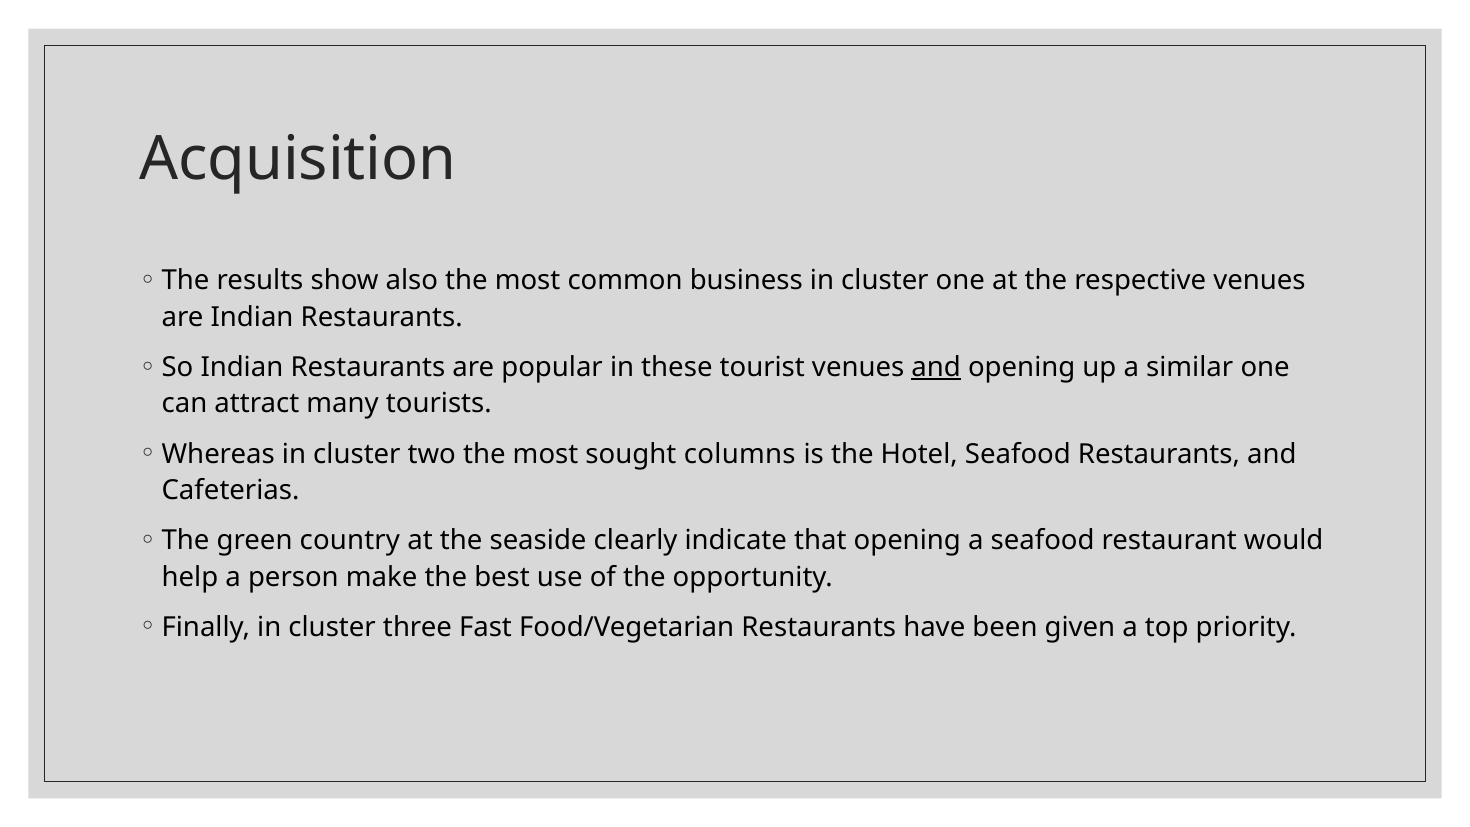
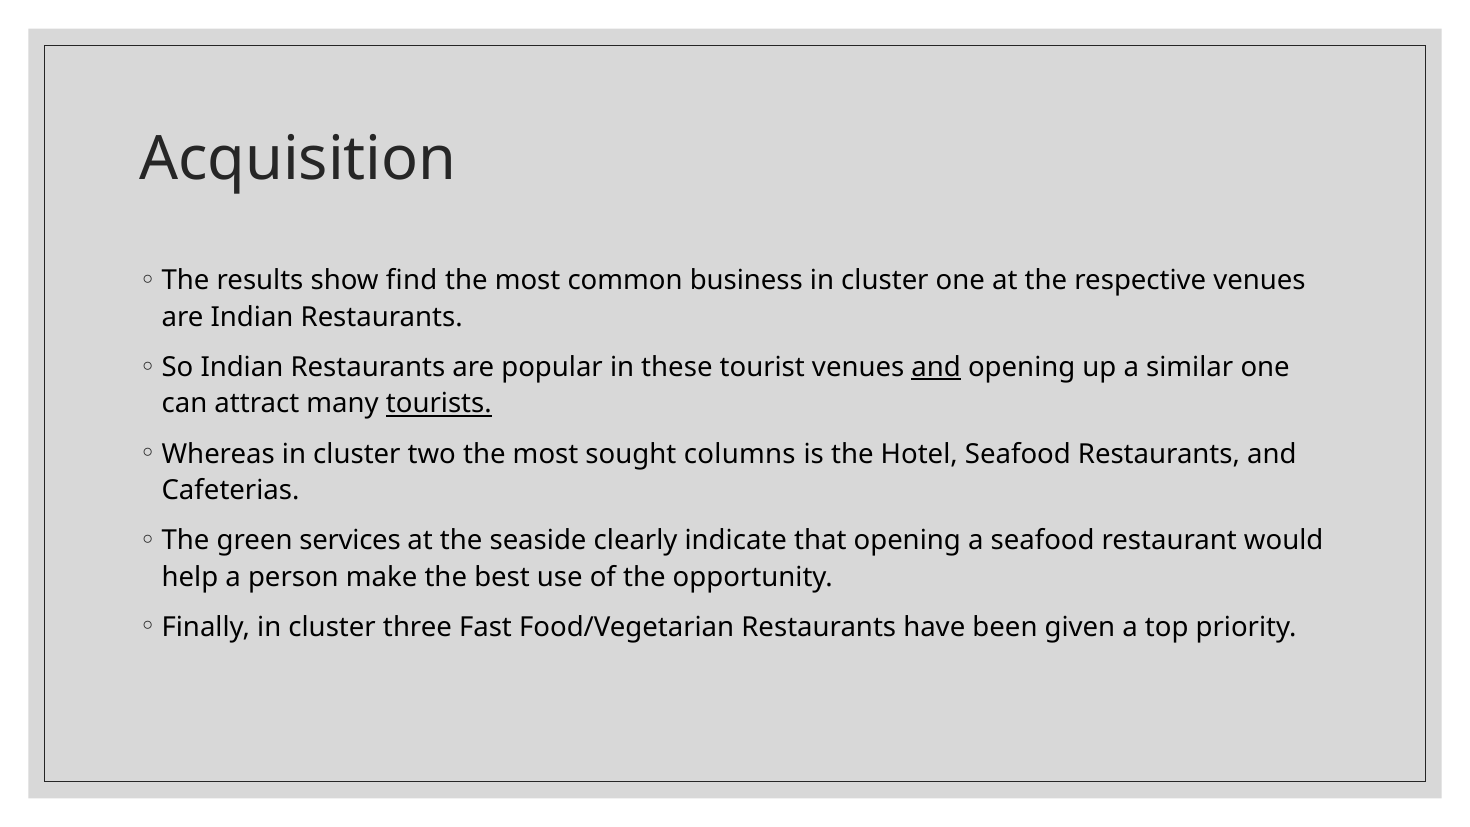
also: also -> find (412, 281)
tourists underline: none -> present (439, 404)
country: country -> services (350, 540)
